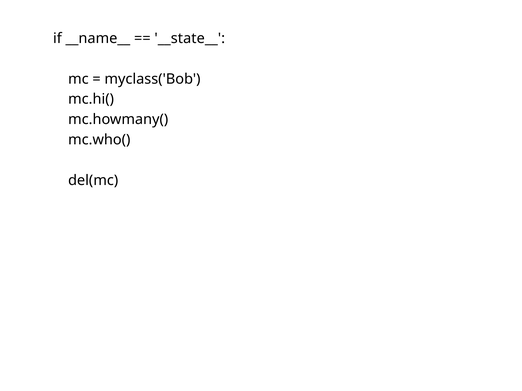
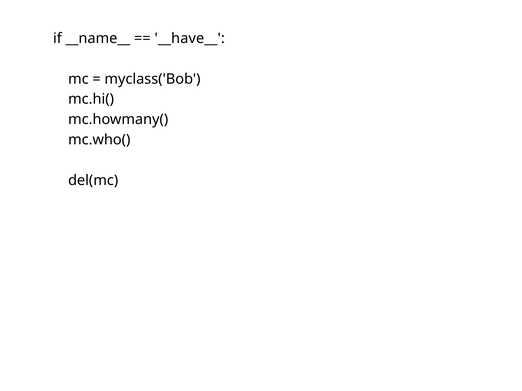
__state__: __state__ -> __have__ (190, 38)
